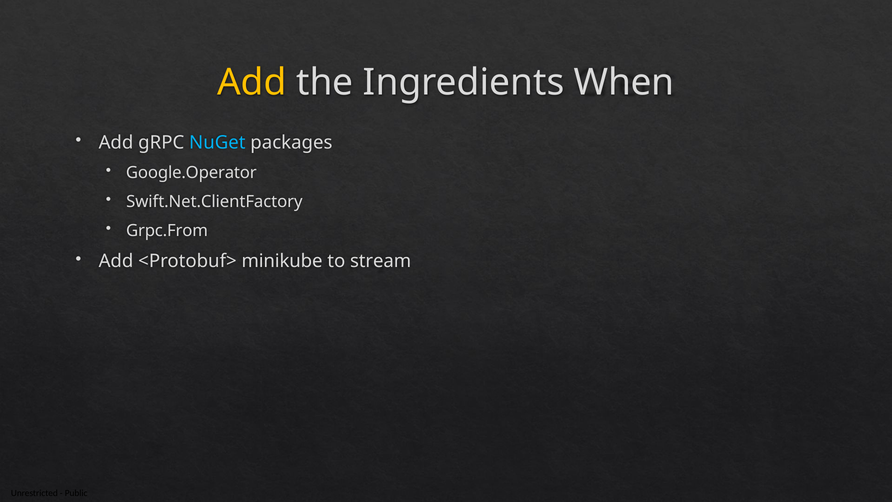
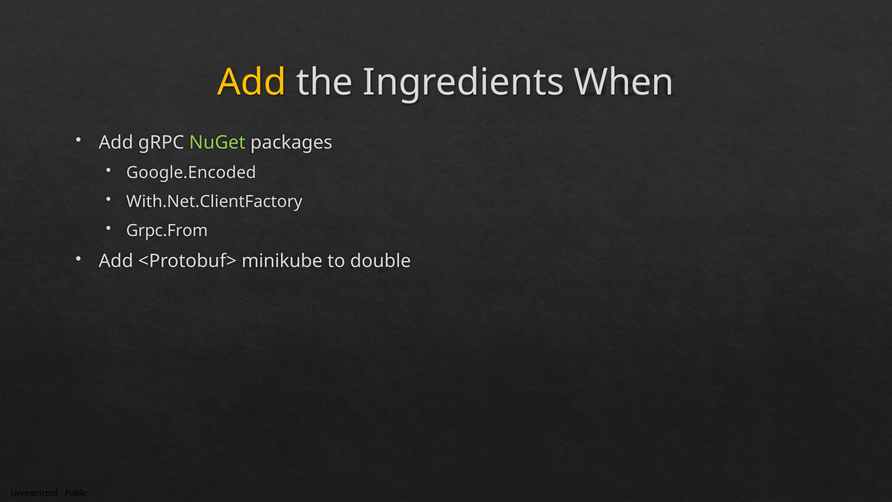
NuGet colour: light blue -> light green (217, 143)
Google.Operator: Google.Operator -> Google.Encoded (191, 173)
Swift.Net.ClientFactory: Swift.Net.ClientFactory -> With.Net.ClientFactory (214, 202)
stream: stream -> double (381, 261)
